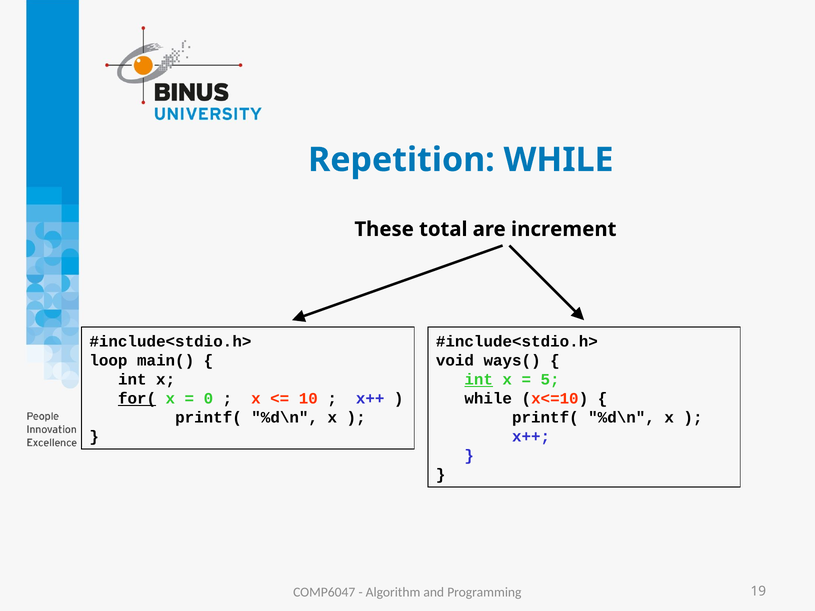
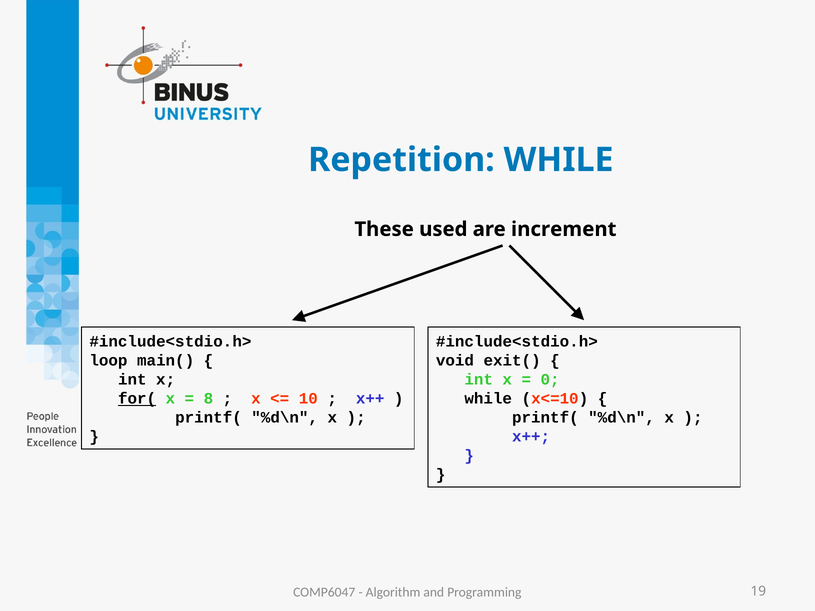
total: total -> used (443, 229)
ways(: ways( -> exit( (512, 361)
int underline: present -> none (479, 380)
5: 5 -> 0 (550, 380)
0: 0 -> 8 (208, 399)
